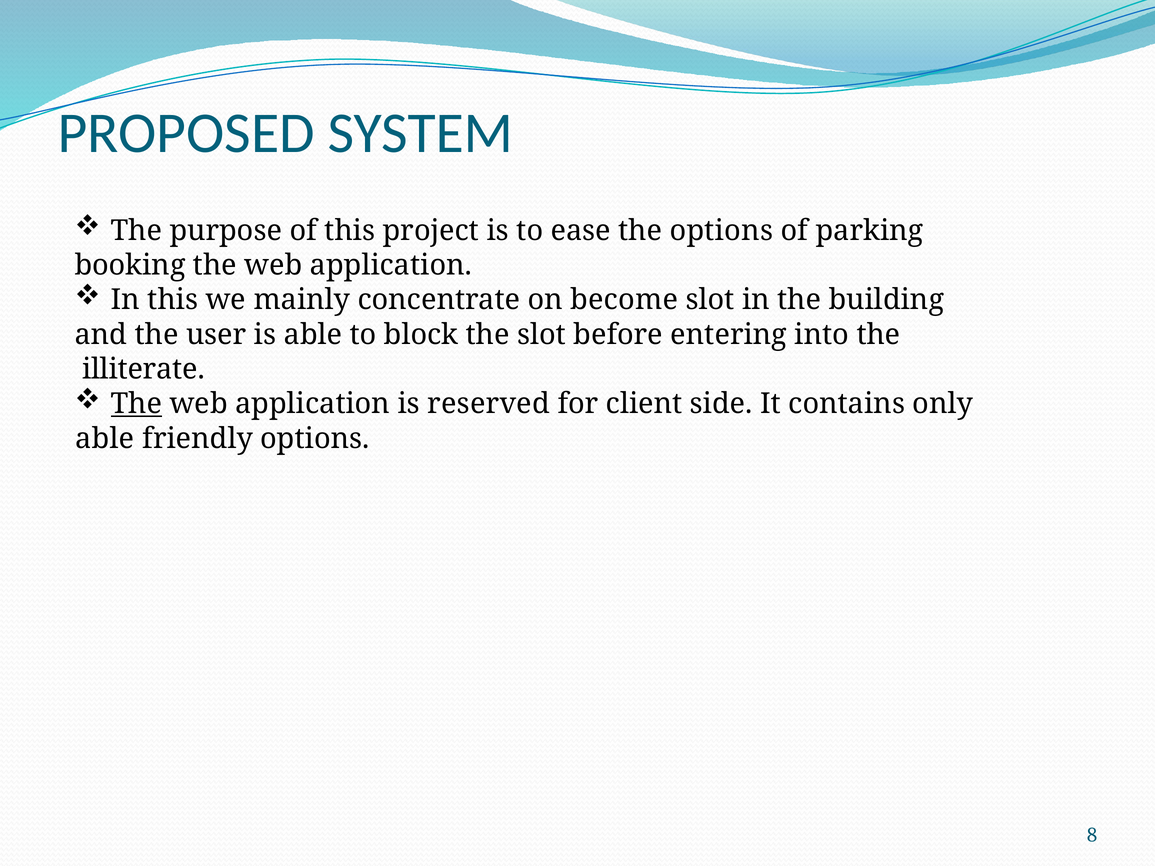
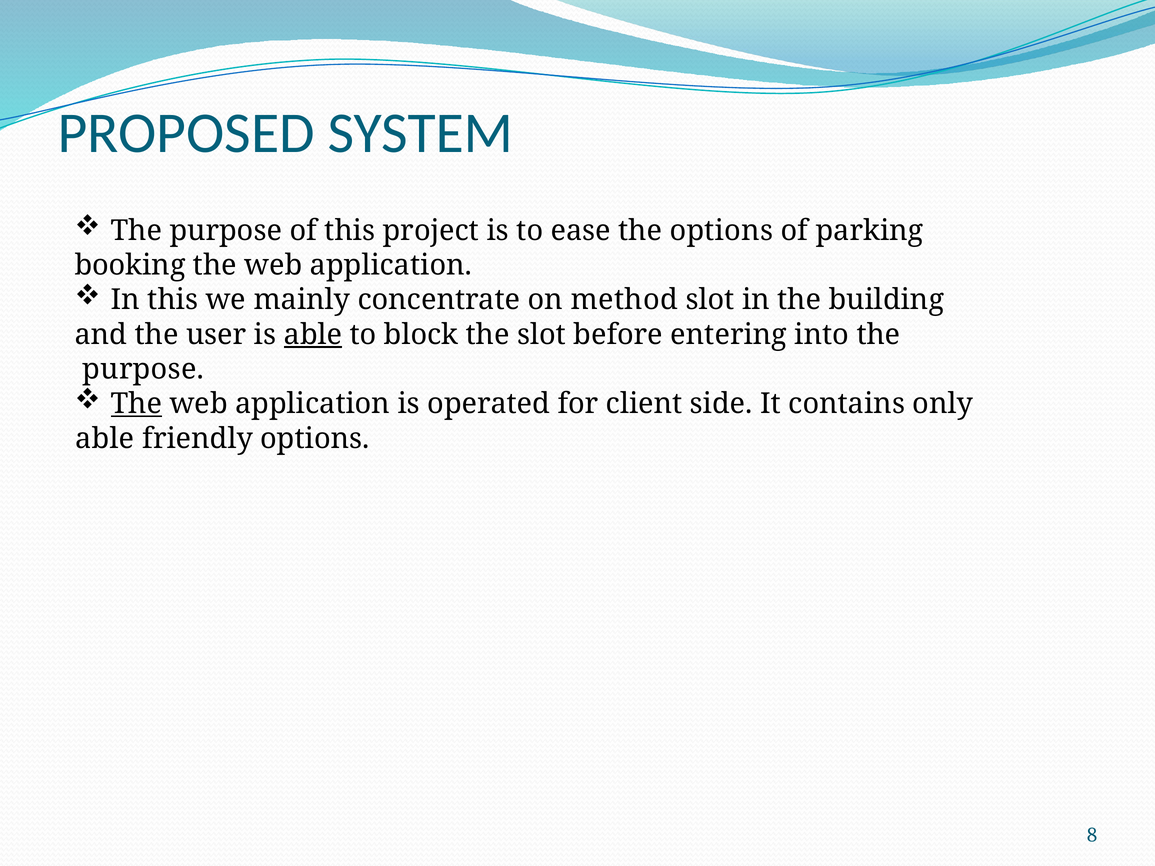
become: become -> method (624, 300)
able underline: none -> present (313, 335)
illiterate: illiterate -> purpose (143, 369)
reserved: reserved -> operated (489, 404)
